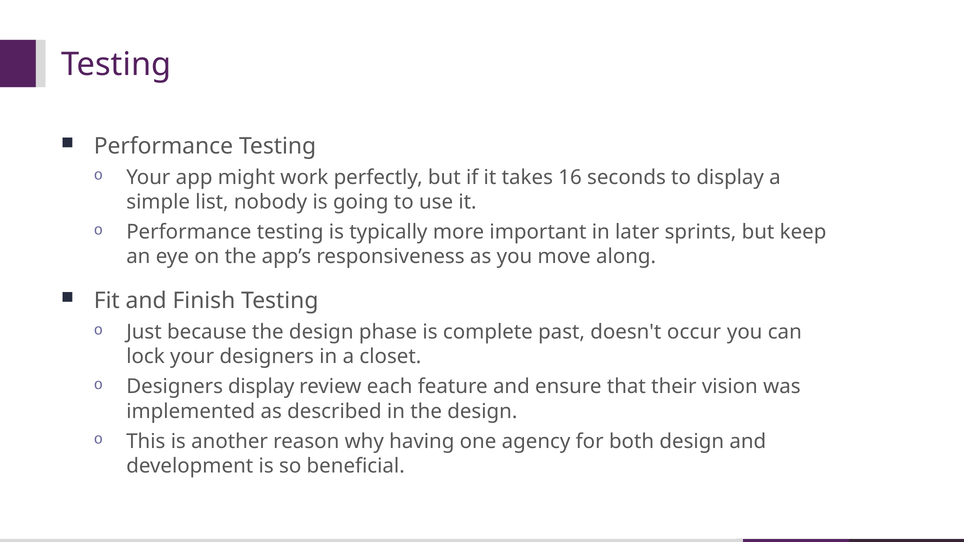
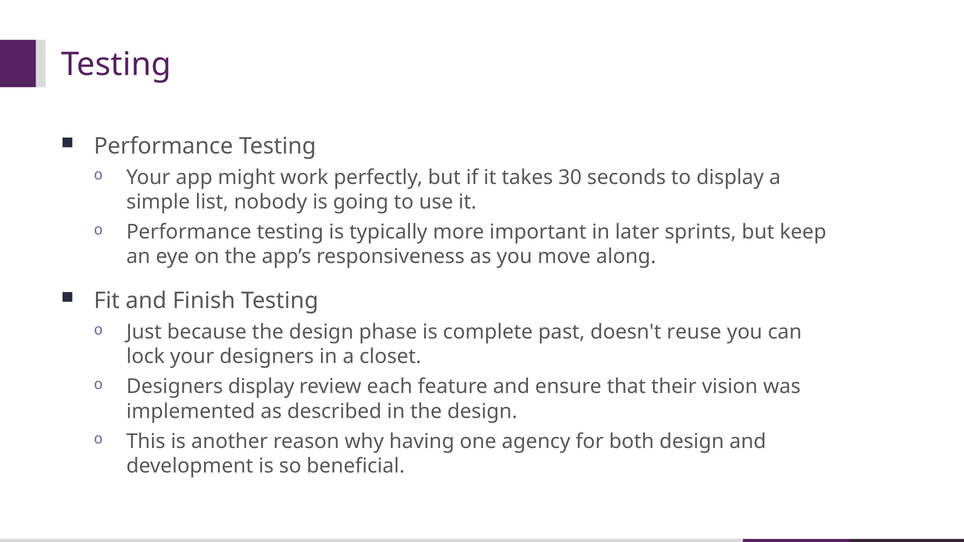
16: 16 -> 30 (570, 177)
occur: occur -> reuse (694, 332)
